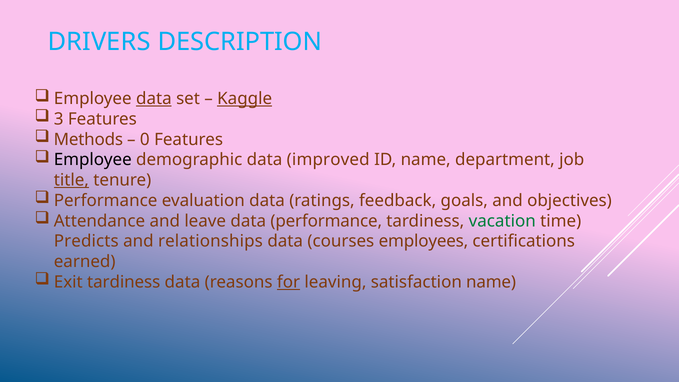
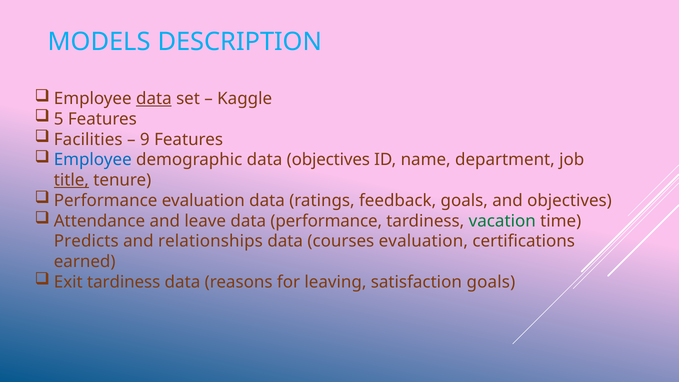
DRIVERS: DRIVERS -> MODELS (99, 42)
Kaggle underline: present -> none (245, 99)
3: 3 -> 5 (59, 119)
Methods: Methods -> Facilities (88, 139)
0: 0 -> 9 (145, 139)
Employee colour: black -> blue (93, 160)
data improved: improved -> objectives (328, 160)
courses employees: employees -> evaluation (423, 241)
for underline: present -> none (289, 282)
satisfaction name: name -> goals (491, 282)
